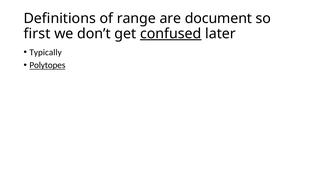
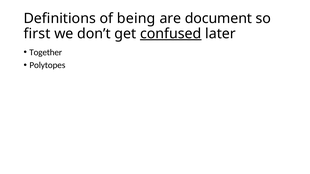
range: range -> being (136, 18)
Typically: Typically -> Together (46, 52)
Polytopes underline: present -> none (47, 65)
